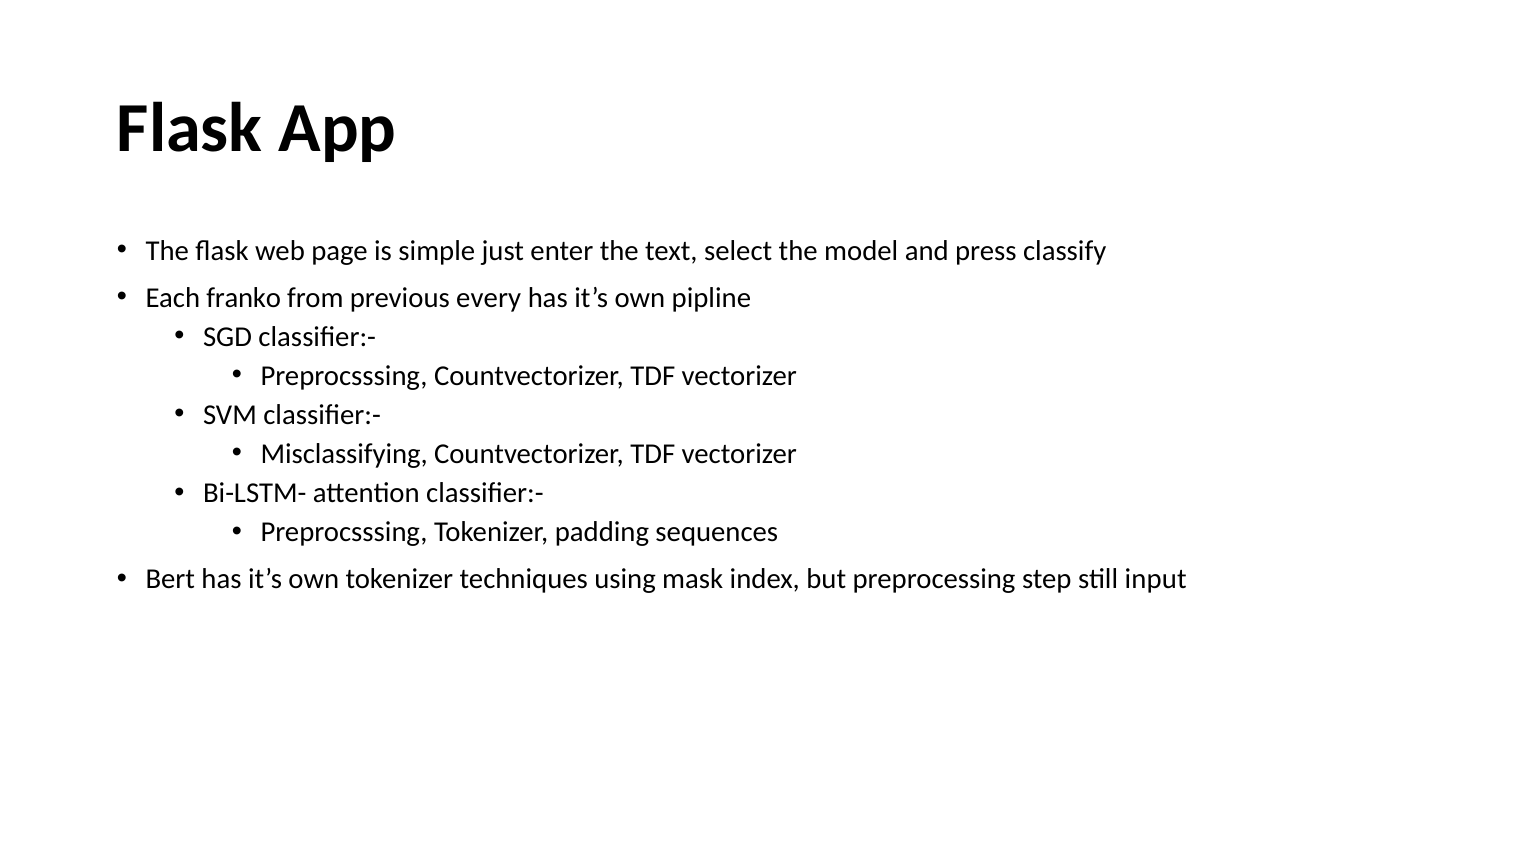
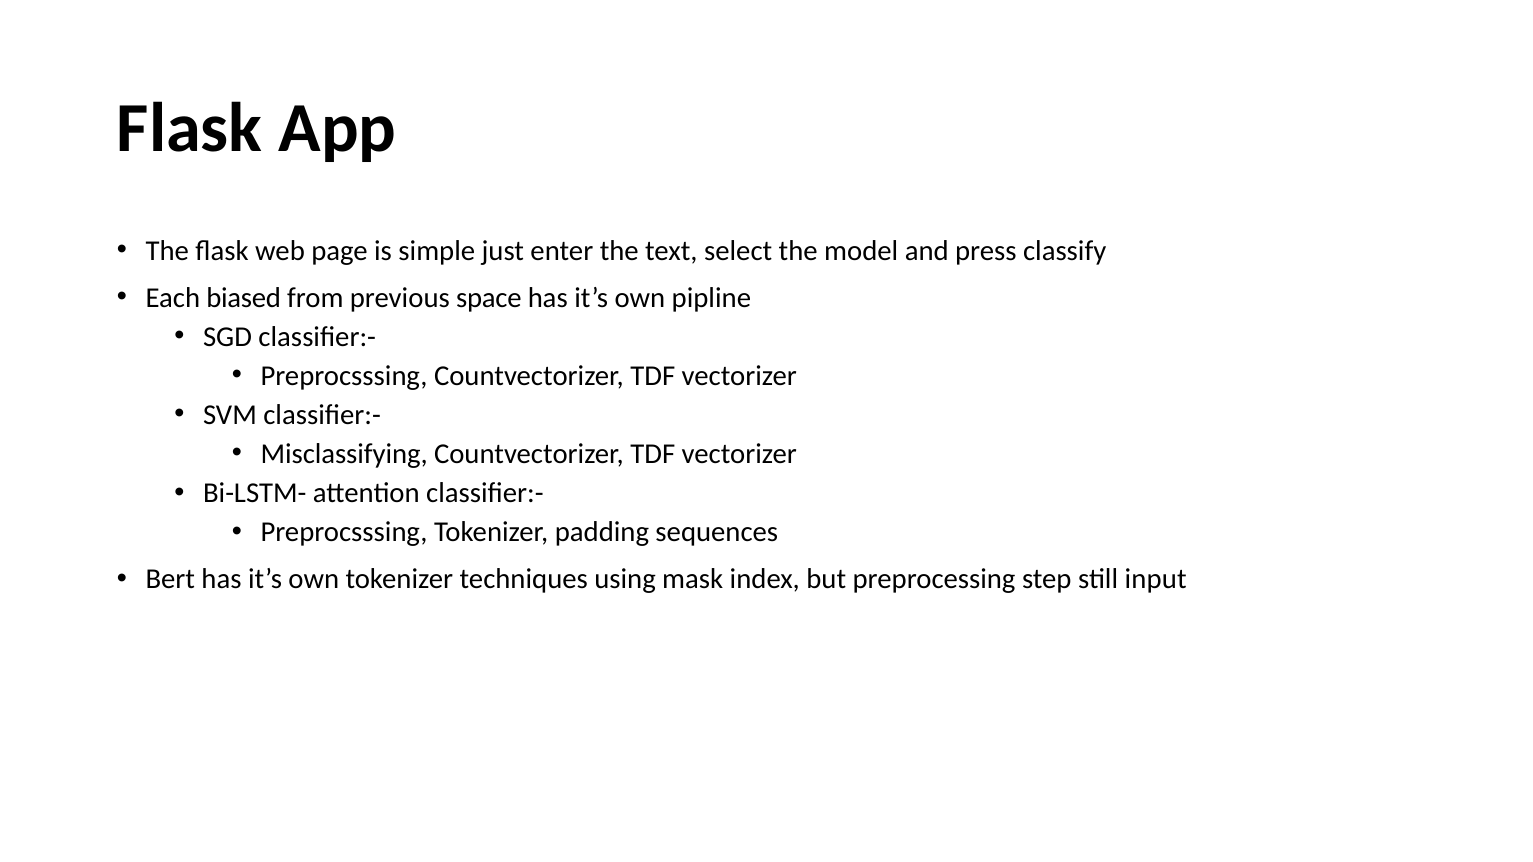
franko: franko -> biased (244, 298)
every: every -> space (489, 298)
